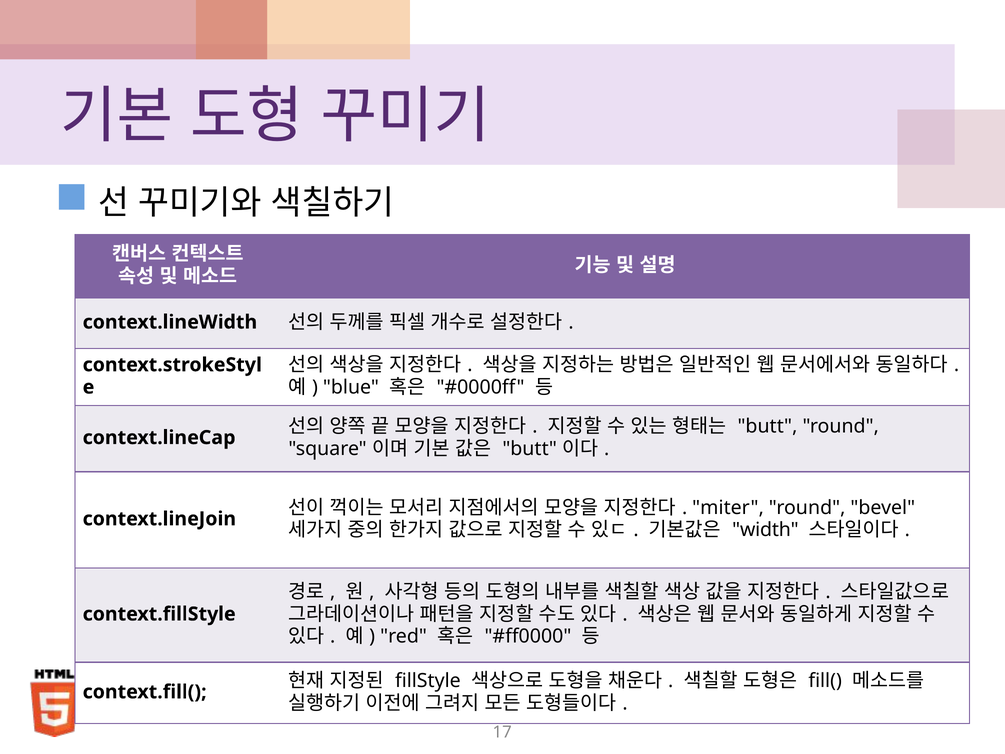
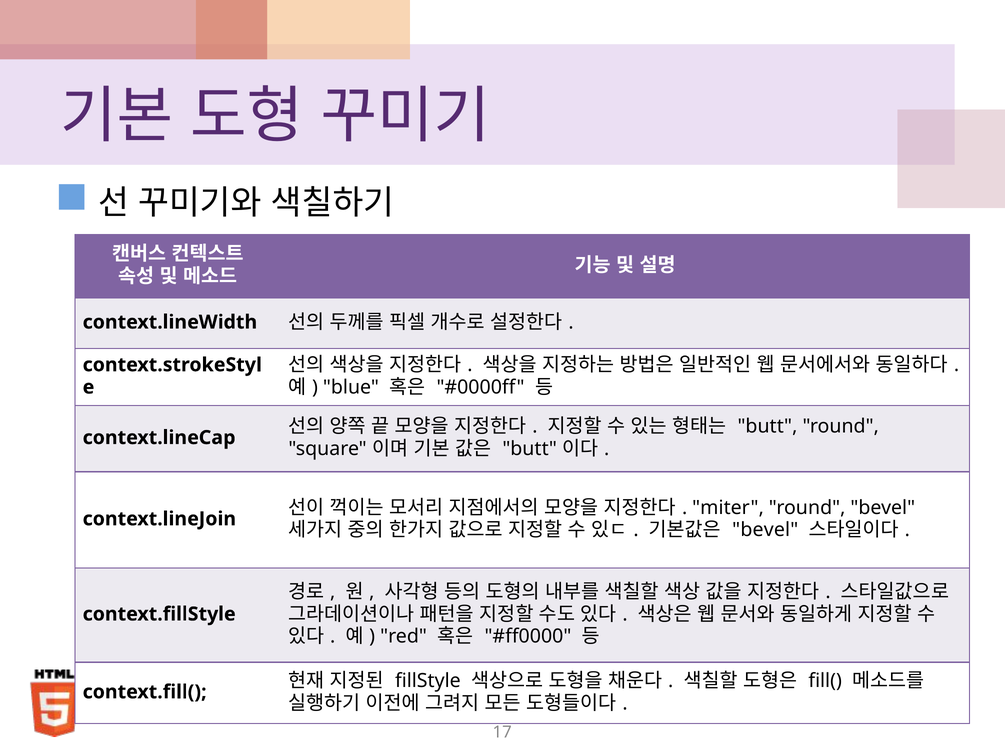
width: width -> bevel (765, 530)
